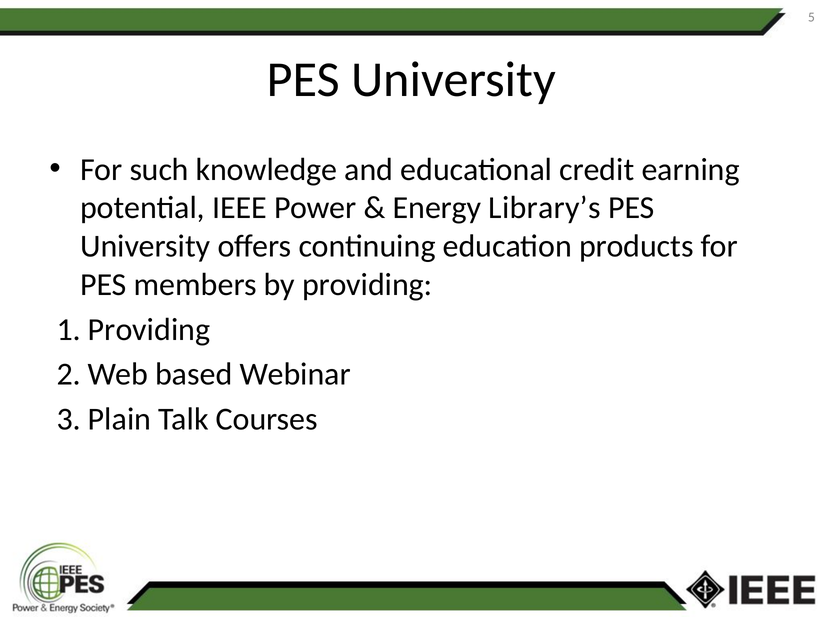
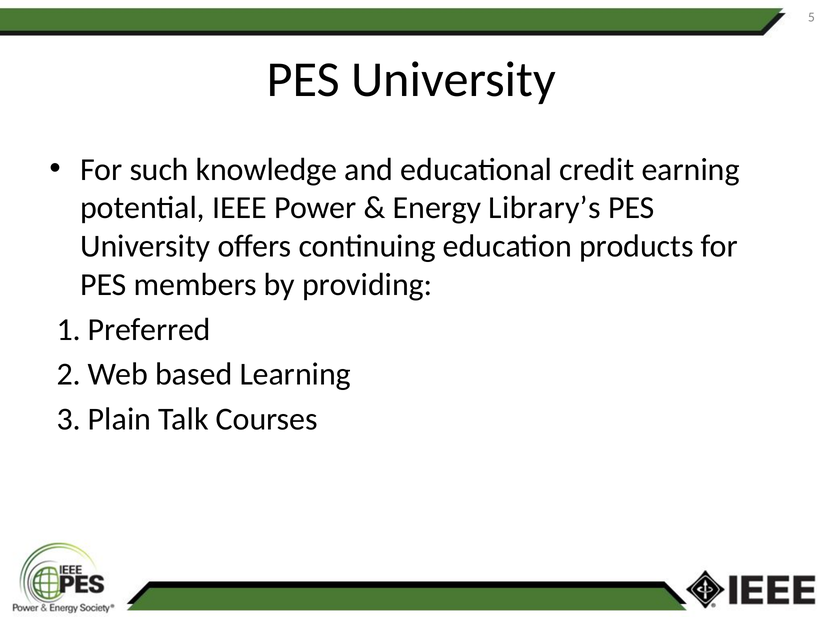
1 Providing: Providing -> Preferred (149, 330)
Webinar: Webinar -> Learning (295, 375)
